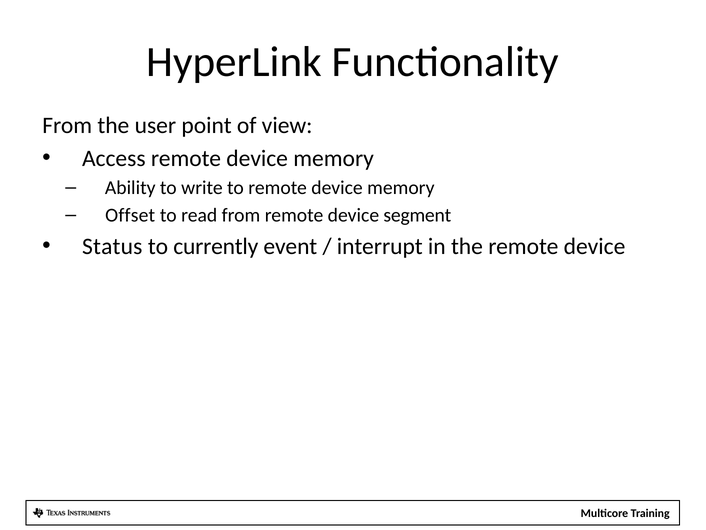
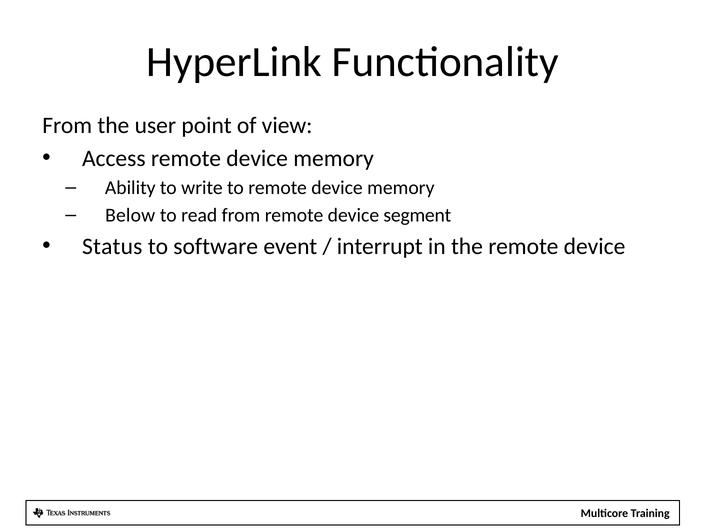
Offset: Offset -> Below (130, 215)
currently: currently -> software (216, 246)
